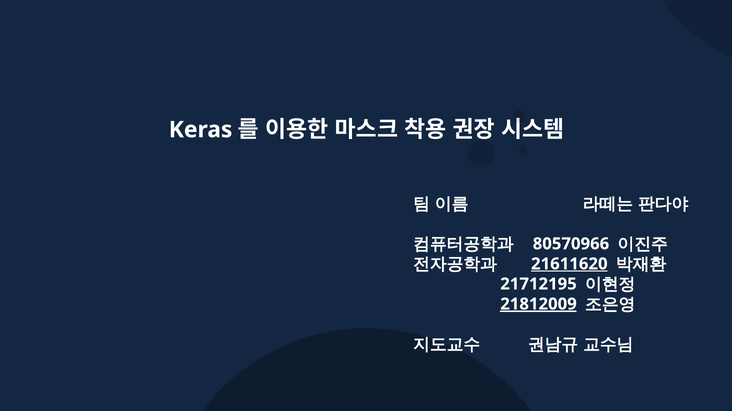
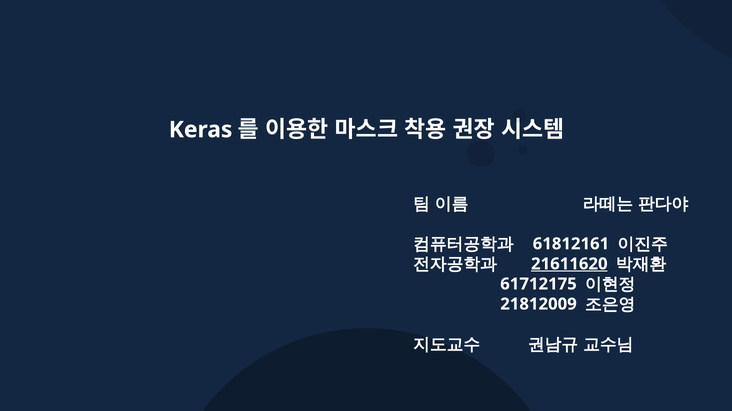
80570966: 80570966 -> 61812161 (571, 244)
21712195: 21712195 -> 61712175 (539, 284)
21812009 underline: present -> none (539, 305)
